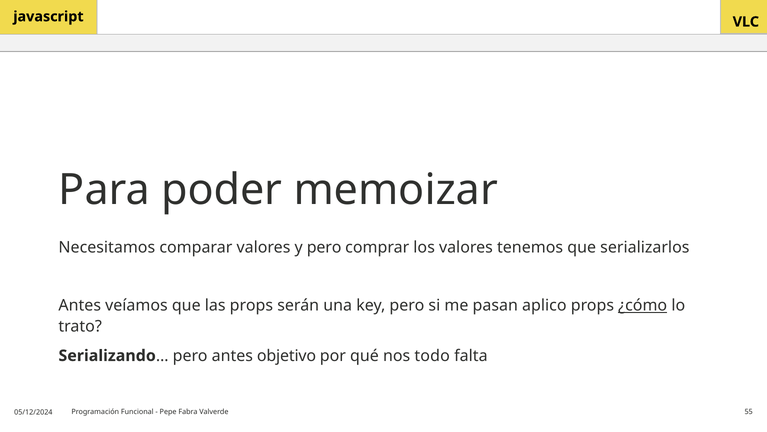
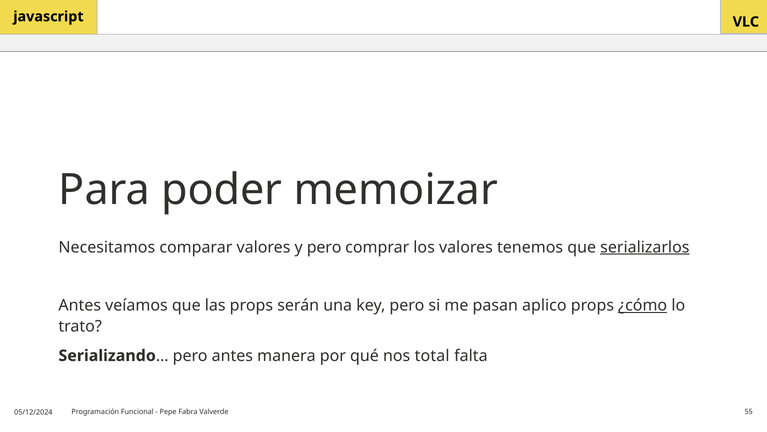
serializarlos underline: none -> present (645, 247)
objetivo: objetivo -> manera (286, 355)
todo: todo -> total (432, 355)
